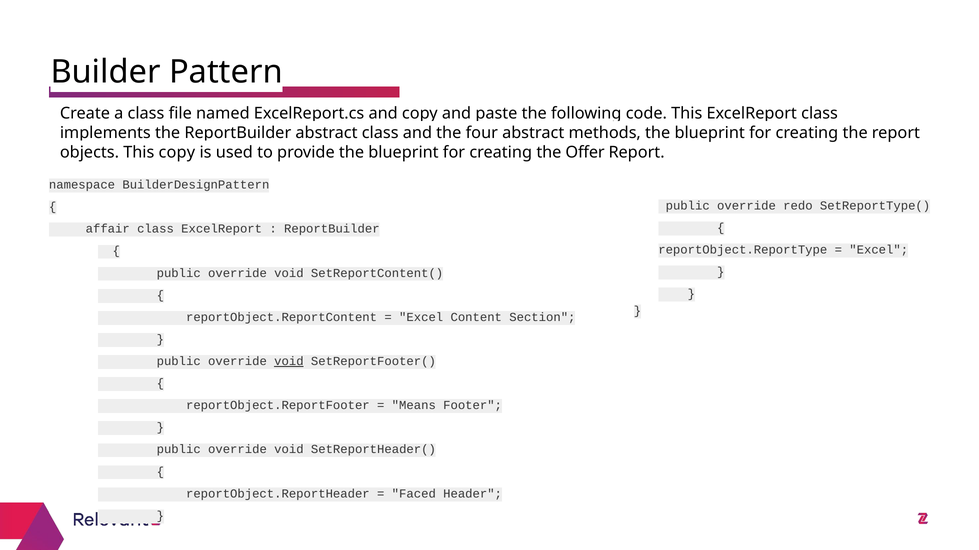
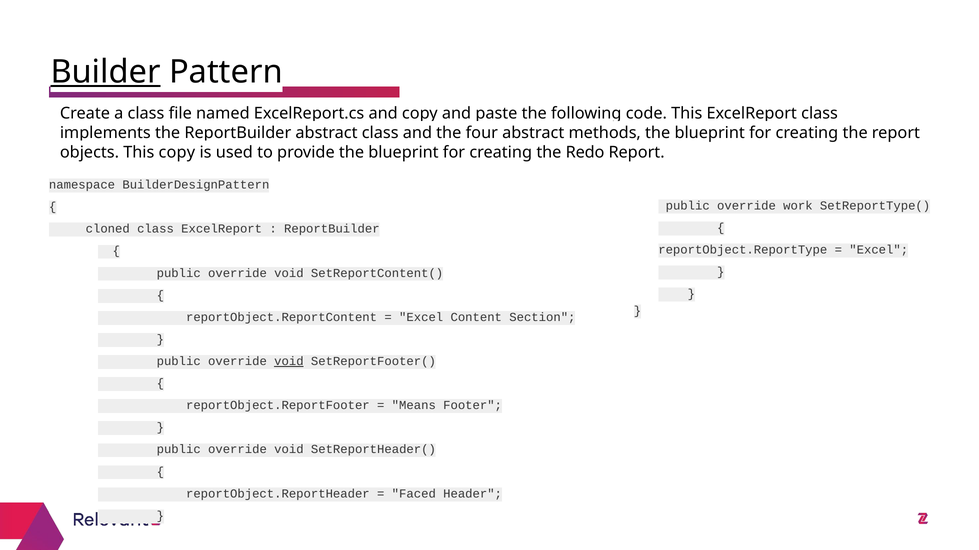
Builder underline: none -> present (106, 72)
Offer: Offer -> Redo (585, 153)
redo: redo -> work (798, 206)
affair: affair -> cloned (108, 229)
